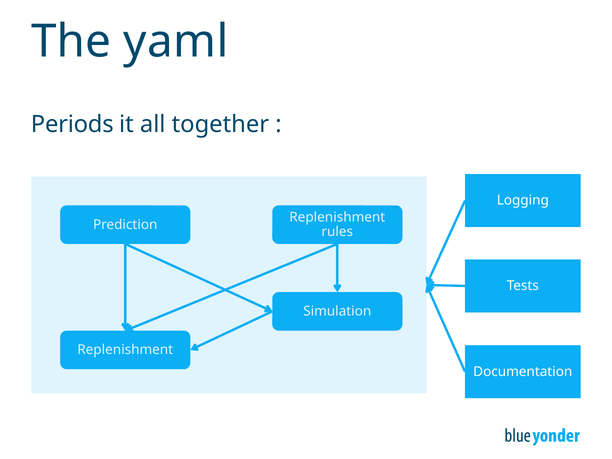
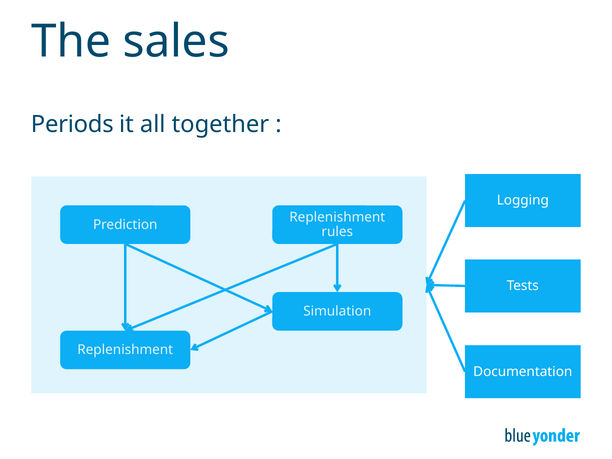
yaml: yaml -> sales (176, 42)
